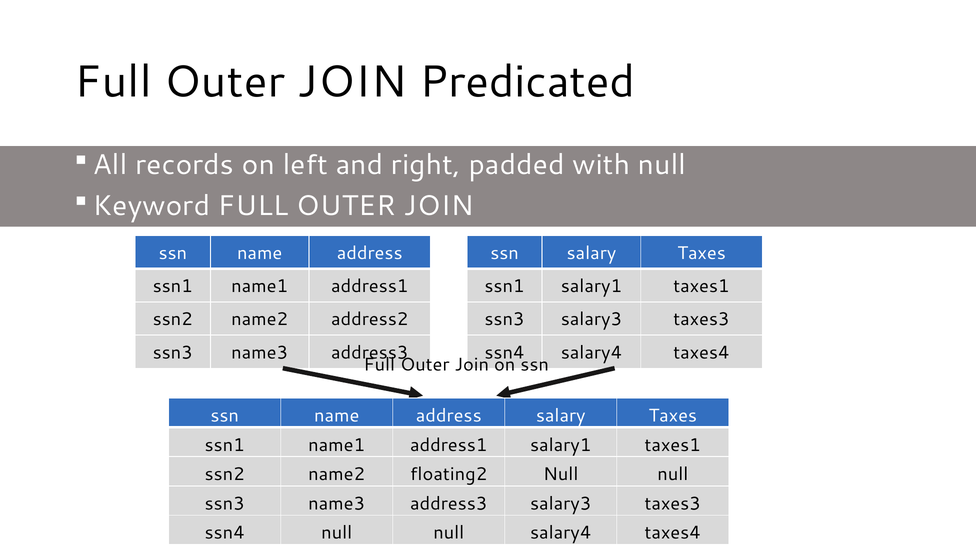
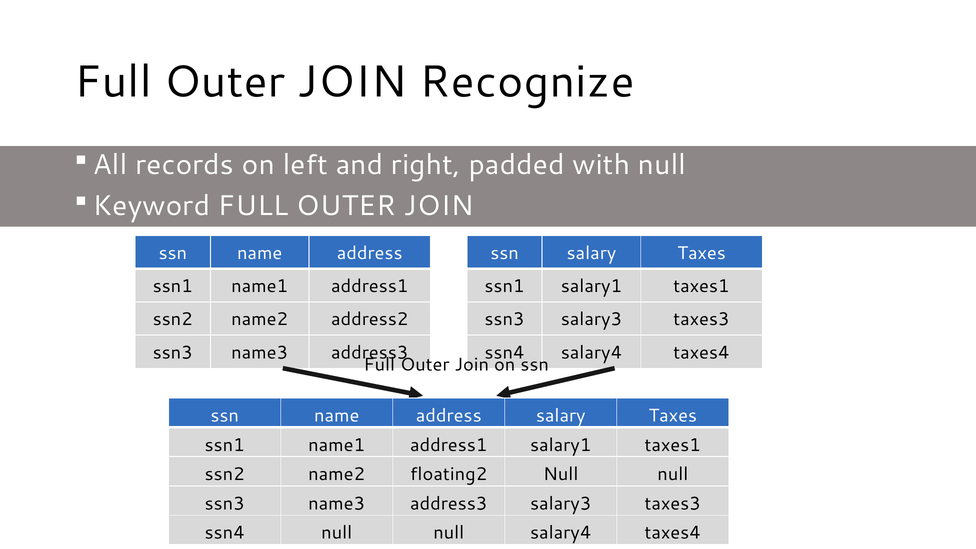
Predicated: Predicated -> Recognize (527, 82)
